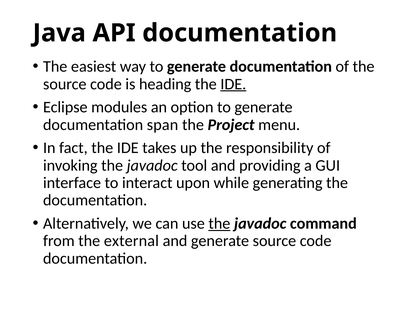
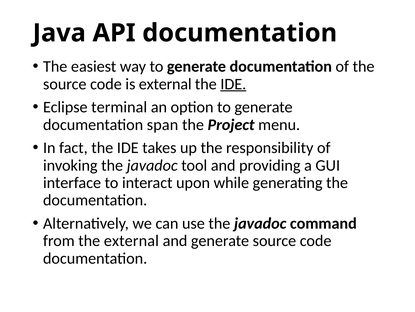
is heading: heading -> external (165, 84)
modules: modules -> terminal (119, 107)
the underline: present -> none (219, 223)
